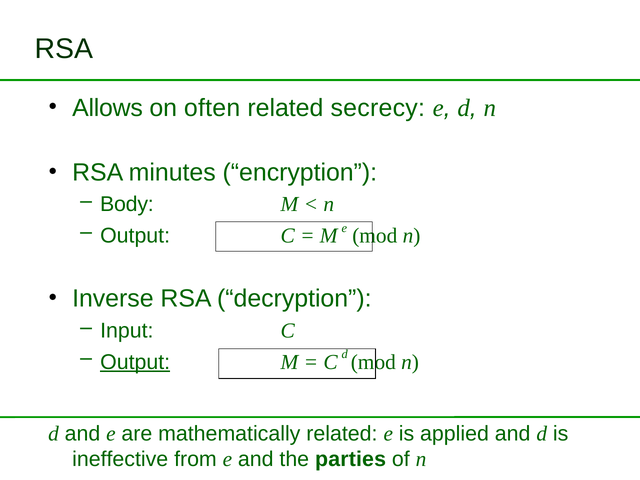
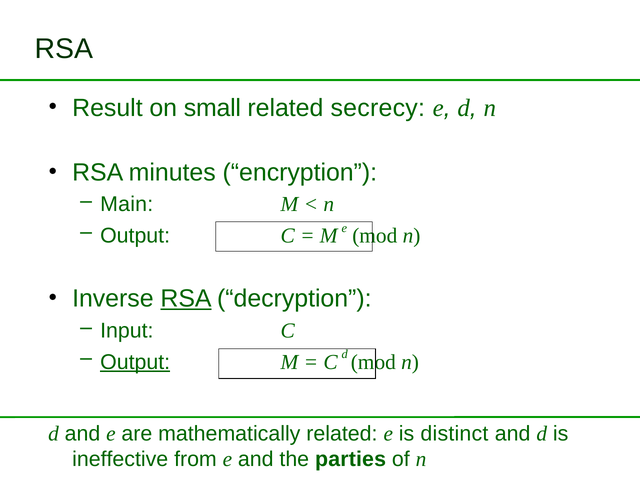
Allows: Allows -> Result (107, 108)
often: often -> small (212, 108)
Body: Body -> Main (127, 204)
RSA underline: none -> present (186, 299)
applied: applied -> distinct (454, 434)
